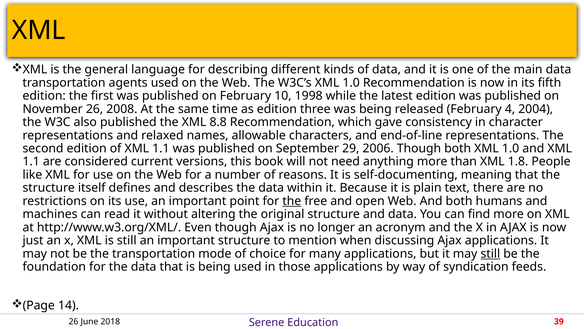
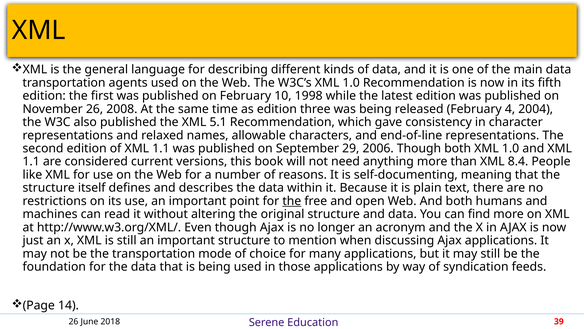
8.8: 8.8 -> 5.1 (218, 122)
1.8: 1.8 -> 8.4 (518, 161)
still underline: present -> none (490, 253)
